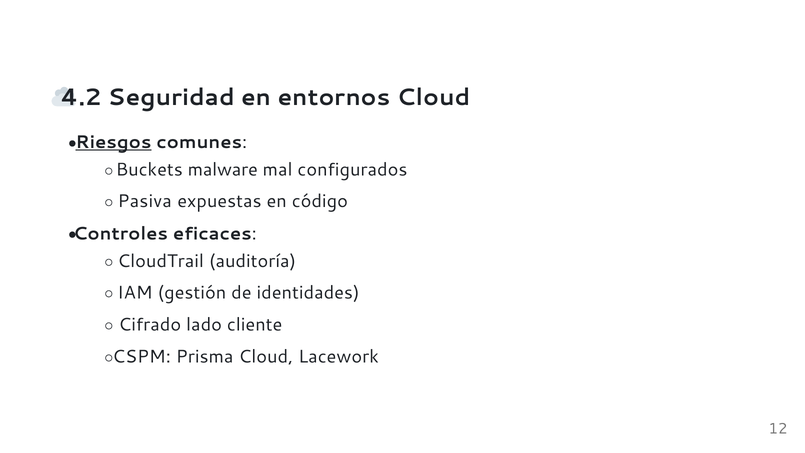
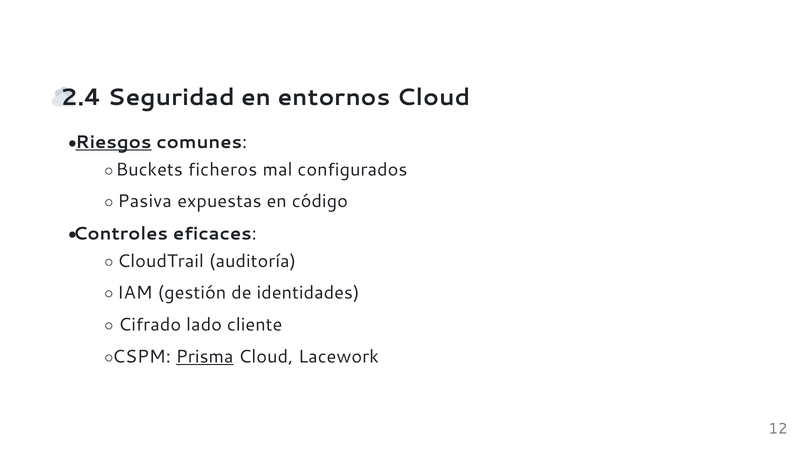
4.2: 4.2 -> 2.4 (81, 97)
malware: malware -> ficheros (223, 170)
Prisma underline: none -> present (205, 357)
